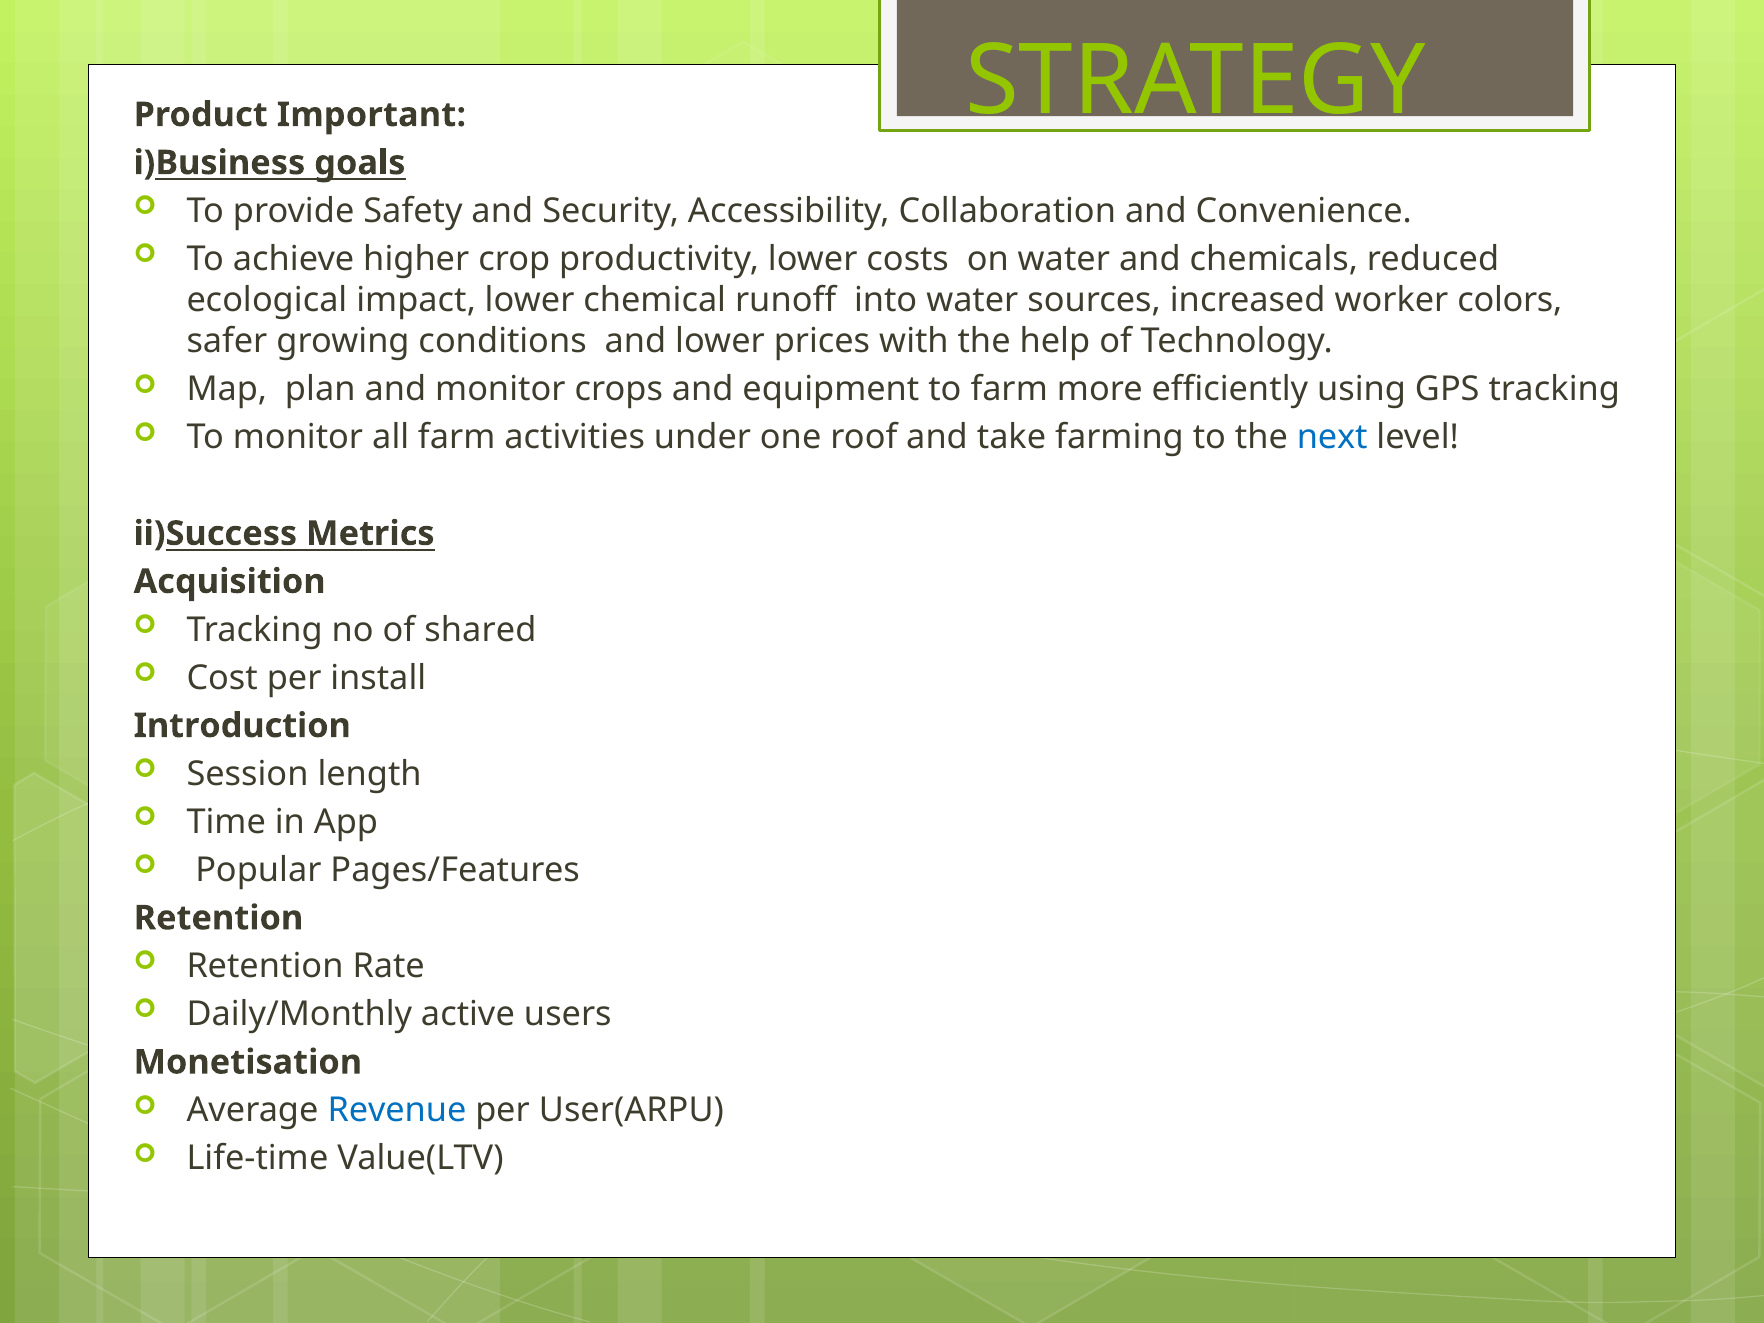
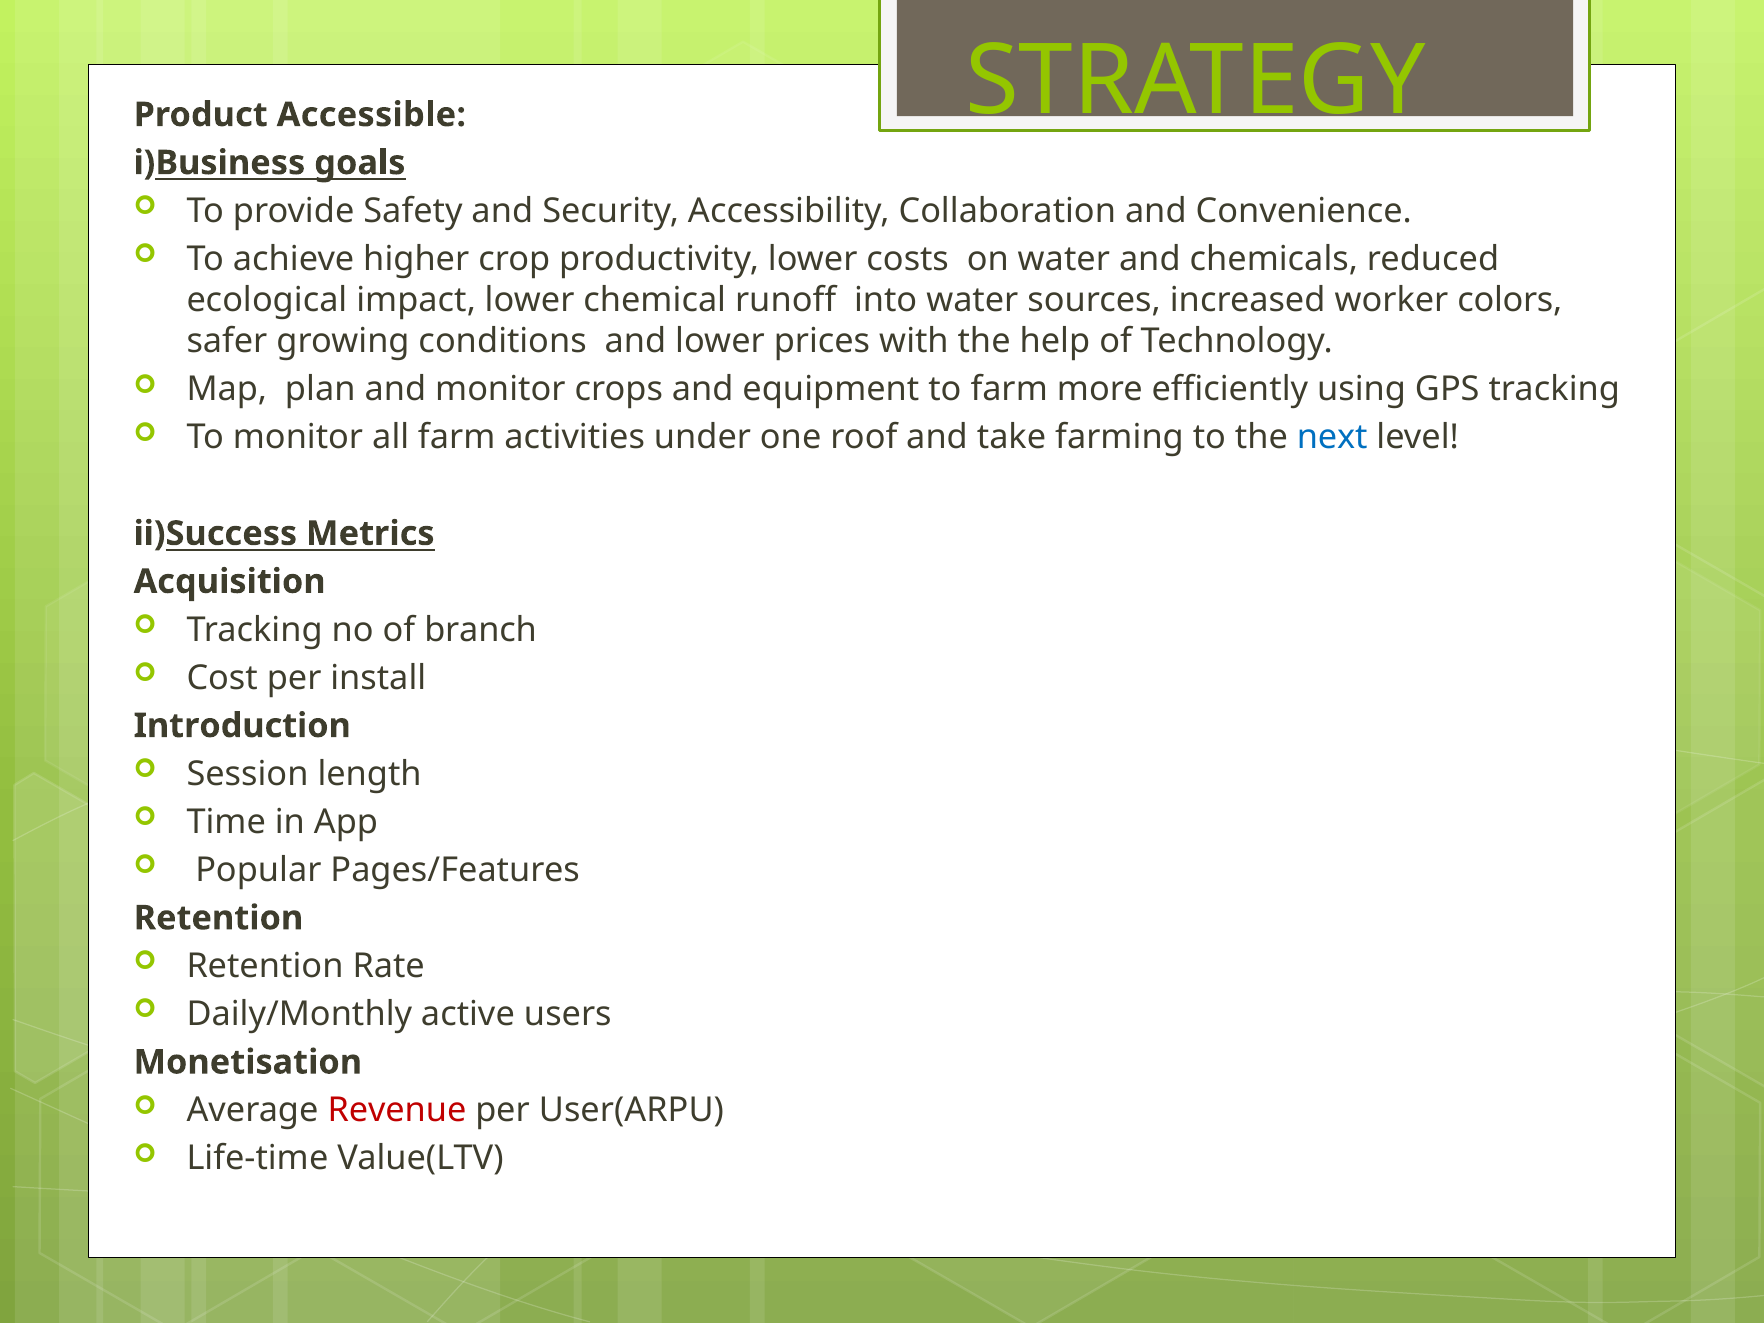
Important: Important -> Accessible (371, 115)
shared: shared -> branch (481, 630)
Revenue colour: blue -> red (397, 1110)
